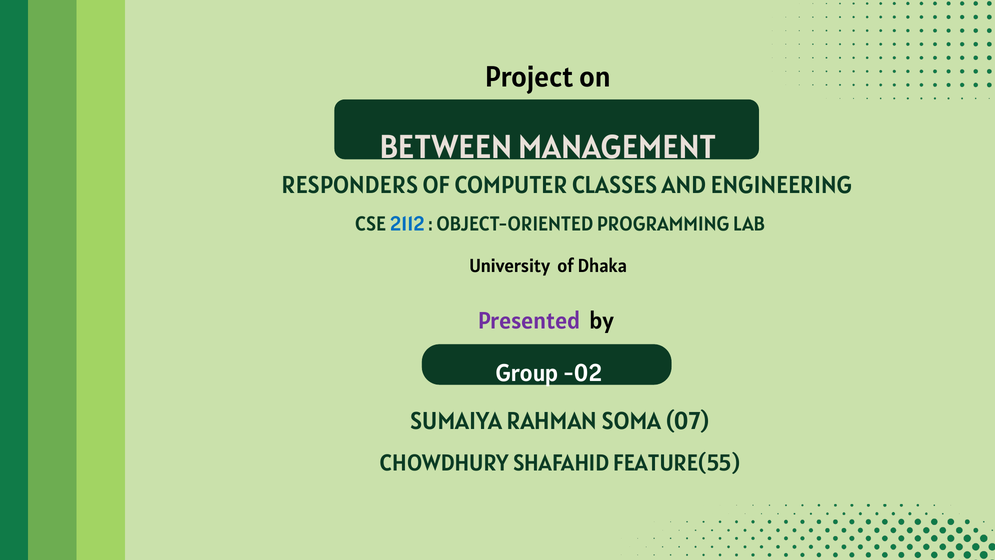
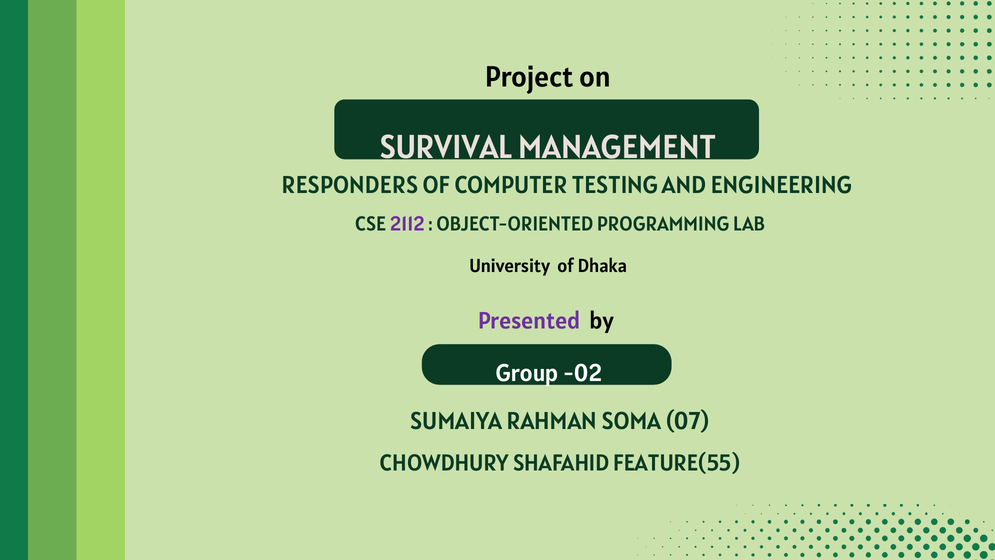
BETWEEN: BETWEEN -> SURVIVAL (446, 147)
CLASSES: CLASSES -> TESTING (615, 185)
2112 colour: blue -> purple (407, 224)
